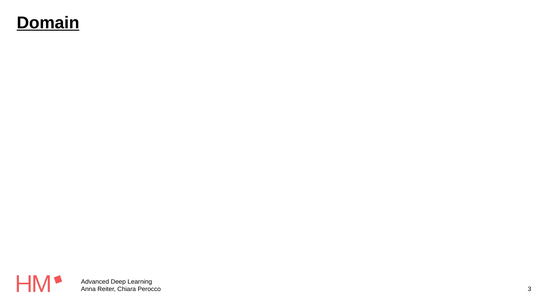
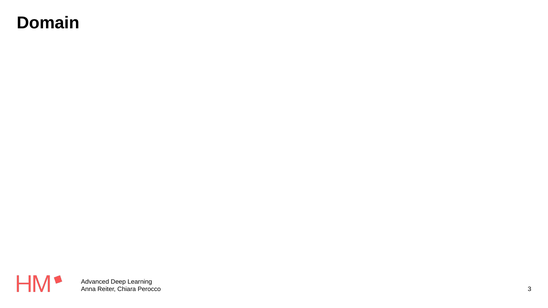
Domain underline: present -> none (48, 23)
